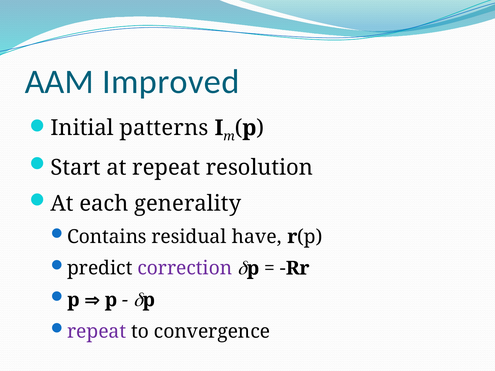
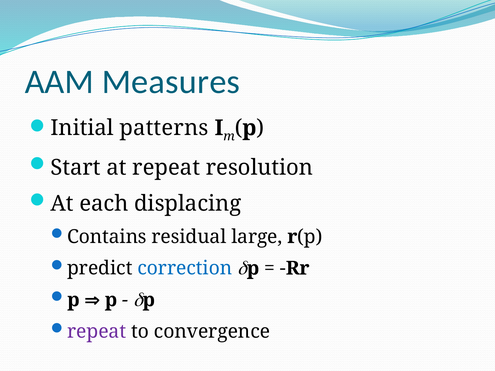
Improved: Improved -> Measures (171, 82)
generality: generality -> displacing (188, 204)
have: have -> large (257, 237)
correction colour: purple -> blue (185, 268)
